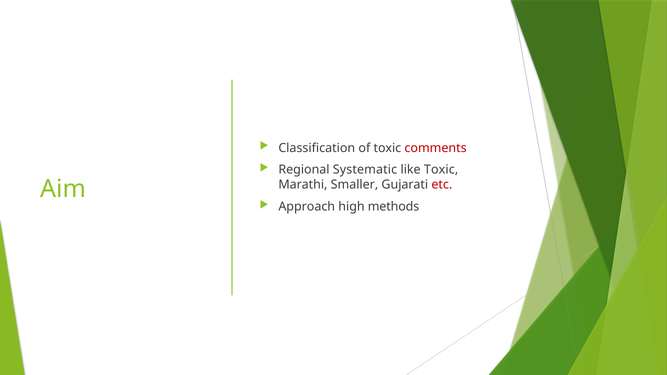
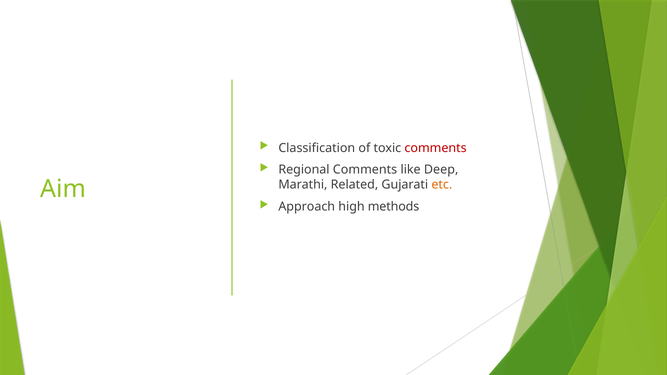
Regional Systematic: Systematic -> Comments (365, 170)
like Toxic: Toxic -> Deep (441, 170)
Smaller: Smaller -> Related (354, 185)
etc colour: red -> orange (442, 185)
